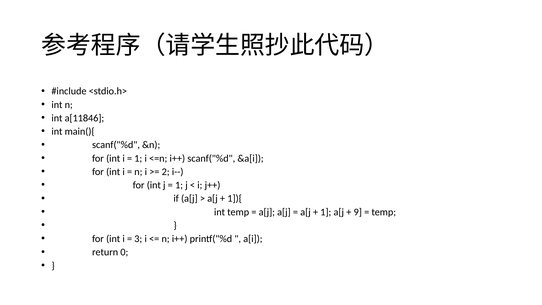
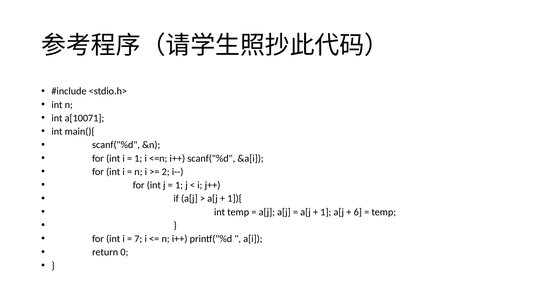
a[11846: a[11846 -> a[10071 (84, 118)
9: 9 -> 6 (358, 212)
3: 3 -> 7 (138, 239)
